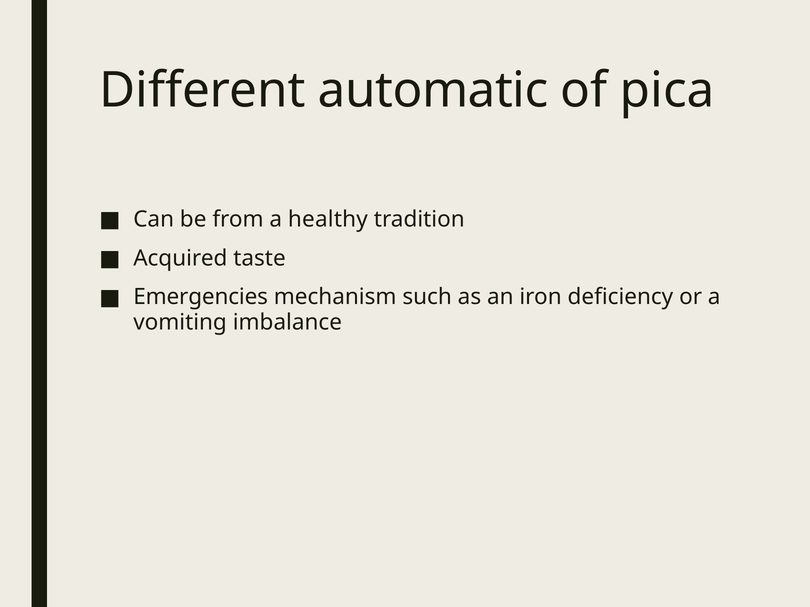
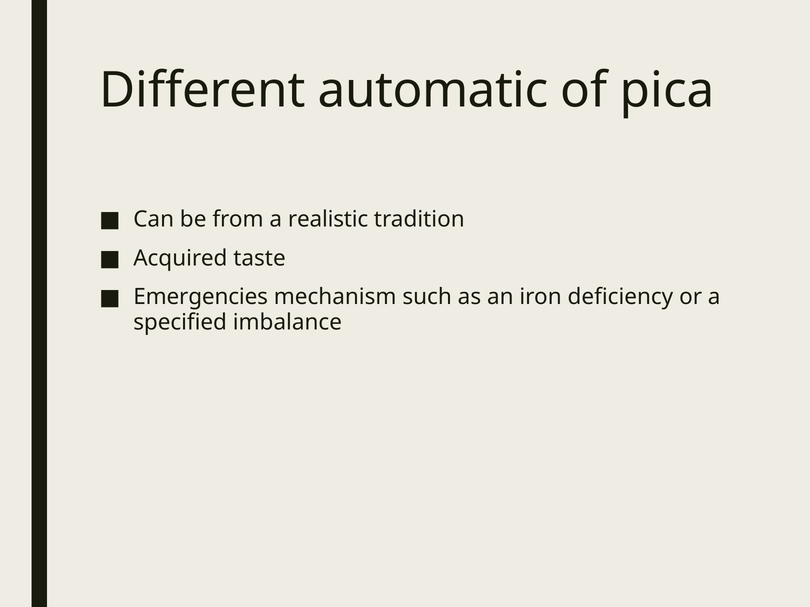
healthy: healthy -> realistic (328, 219)
vomiting: vomiting -> specified (180, 323)
